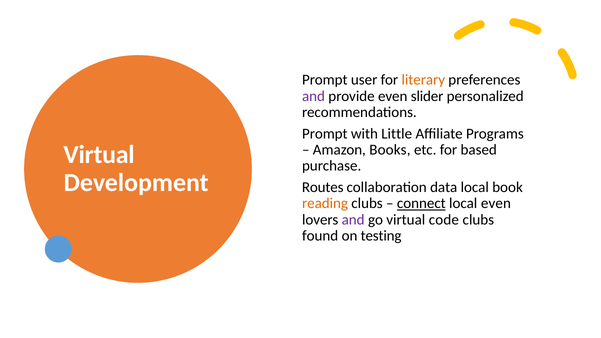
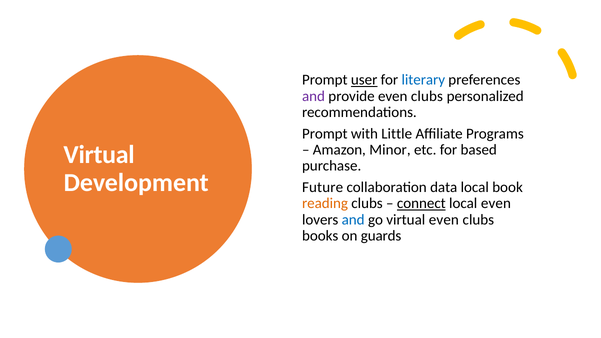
user underline: none -> present (364, 80)
literary colour: orange -> blue (423, 80)
provide even slider: slider -> clubs (427, 96)
Books: Books -> Minor (390, 150)
Routes: Routes -> Future (323, 187)
and colour: purple -> blue (353, 220)
virtual code: code -> even (444, 220)
found: found -> books (320, 236)
testing: testing -> guards (381, 236)
